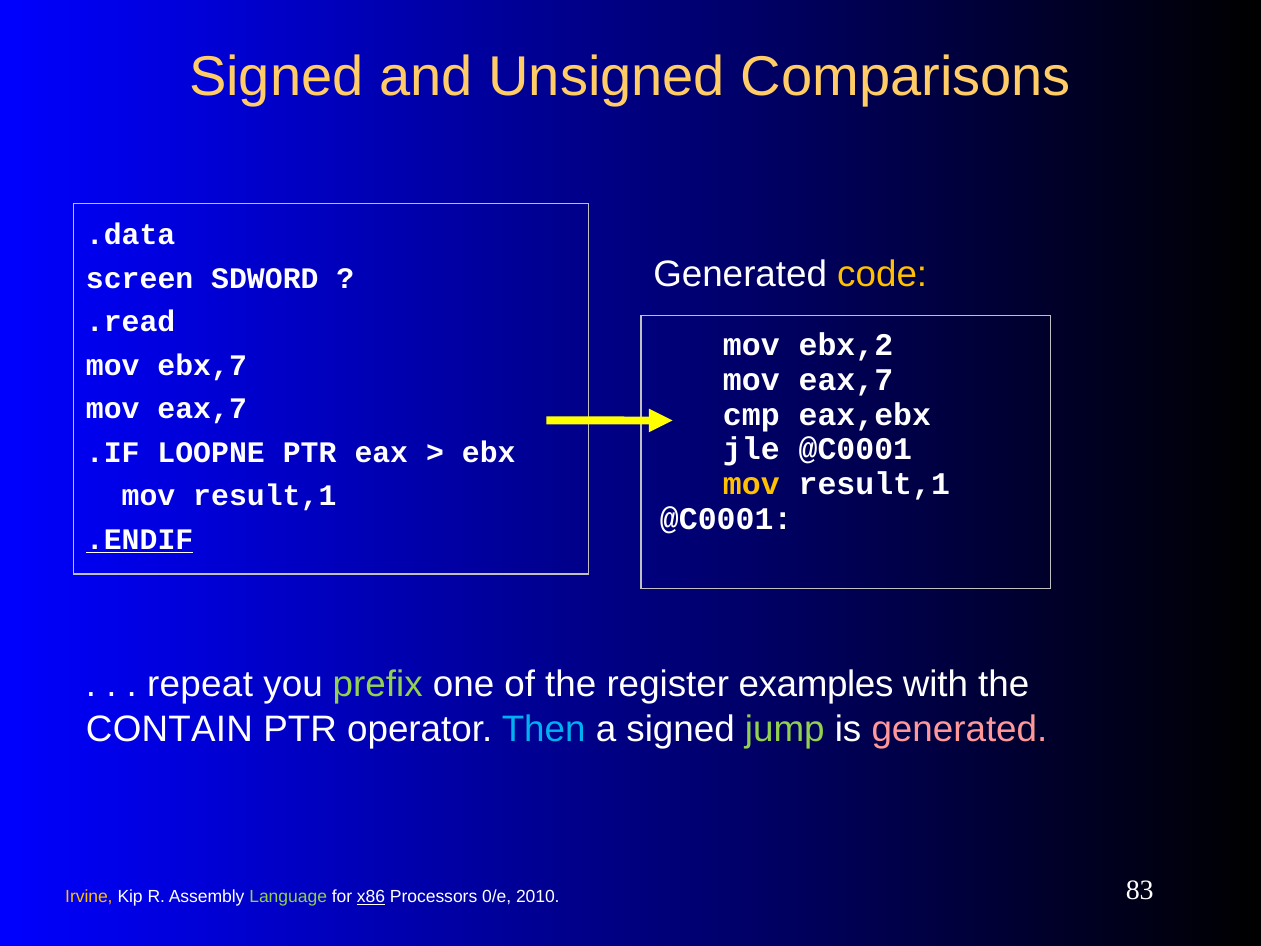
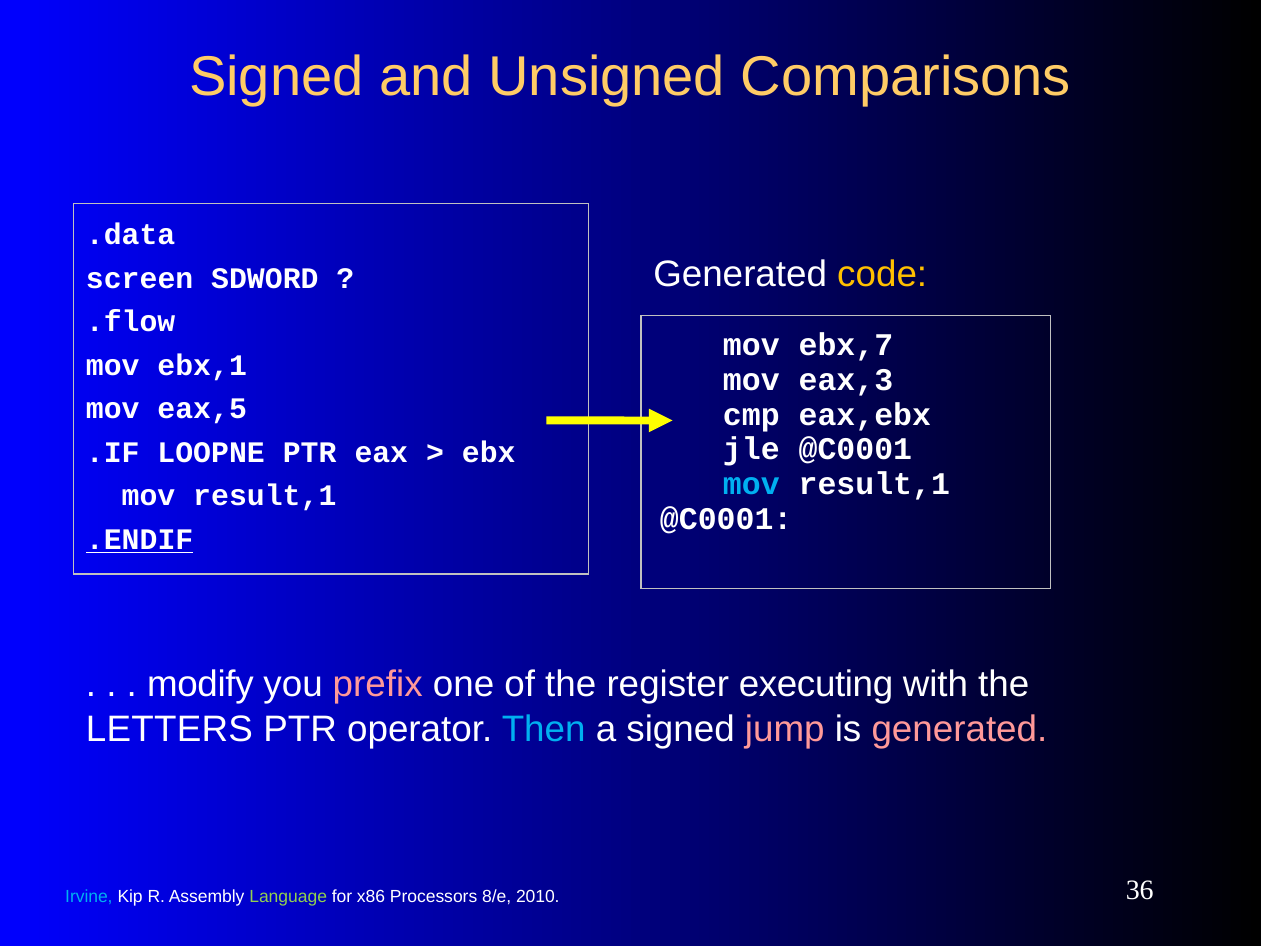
.read: .read -> .flow (131, 322)
ebx,2: ebx,2 -> ebx,7 (846, 345)
ebx,7: ebx,7 -> ebx,1 (202, 366)
eax,7: eax,7 -> eax,3 (846, 380)
eax,7: eax,7 -> eax,5 (202, 409)
mov colour: yellow -> light blue (751, 484)
repeat: repeat -> modify (200, 685)
prefix colour: light green -> pink (378, 685)
examples: examples -> executing (816, 685)
CONTAIN: CONTAIN -> LETTERS (169, 729)
jump colour: light green -> pink (785, 729)
Irvine colour: yellow -> light blue (89, 897)
x86 underline: present -> none (371, 897)
0/e: 0/e -> 8/e (497, 897)
83: 83 -> 36 (1140, 890)
